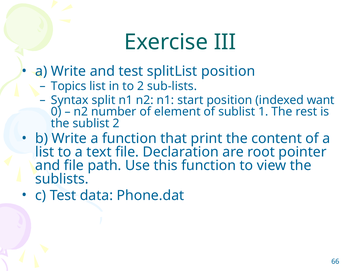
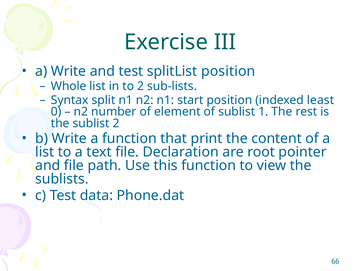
Topics: Topics -> Whole (69, 86)
want: want -> least (321, 100)
